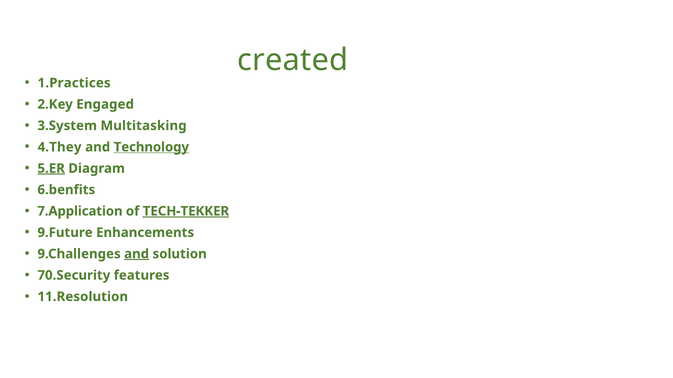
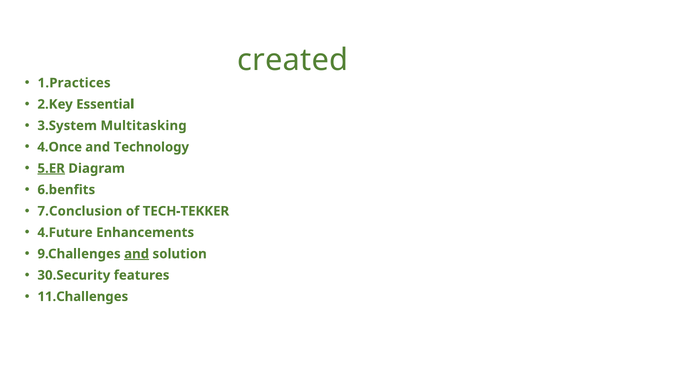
Engaged: Engaged -> Essential (105, 104)
4.They: 4.They -> 4.Once (60, 147)
Technology underline: present -> none (151, 147)
7.Application: 7.Application -> 7.Conclusion (80, 211)
TECH-TEKKER underline: present -> none (186, 211)
9.Future: 9.Future -> 4.Future (65, 233)
70.Security: 70.Security -> 30.Security (74, 276)
11.Resolution: 11.Resolution -> 11.Challenges (83, 297)
